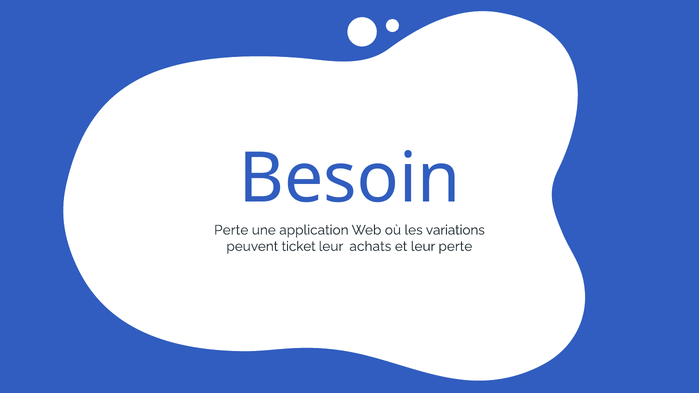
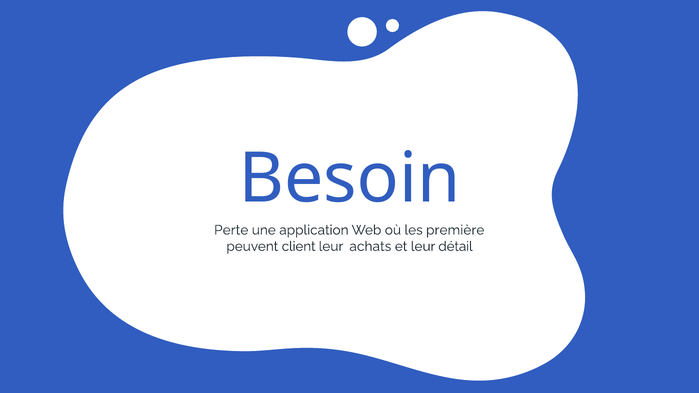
variations: variations -> première (455, 230)
ticket: ticket -> client (299, 246)
leur perte: perte -> détail (455, 246)
